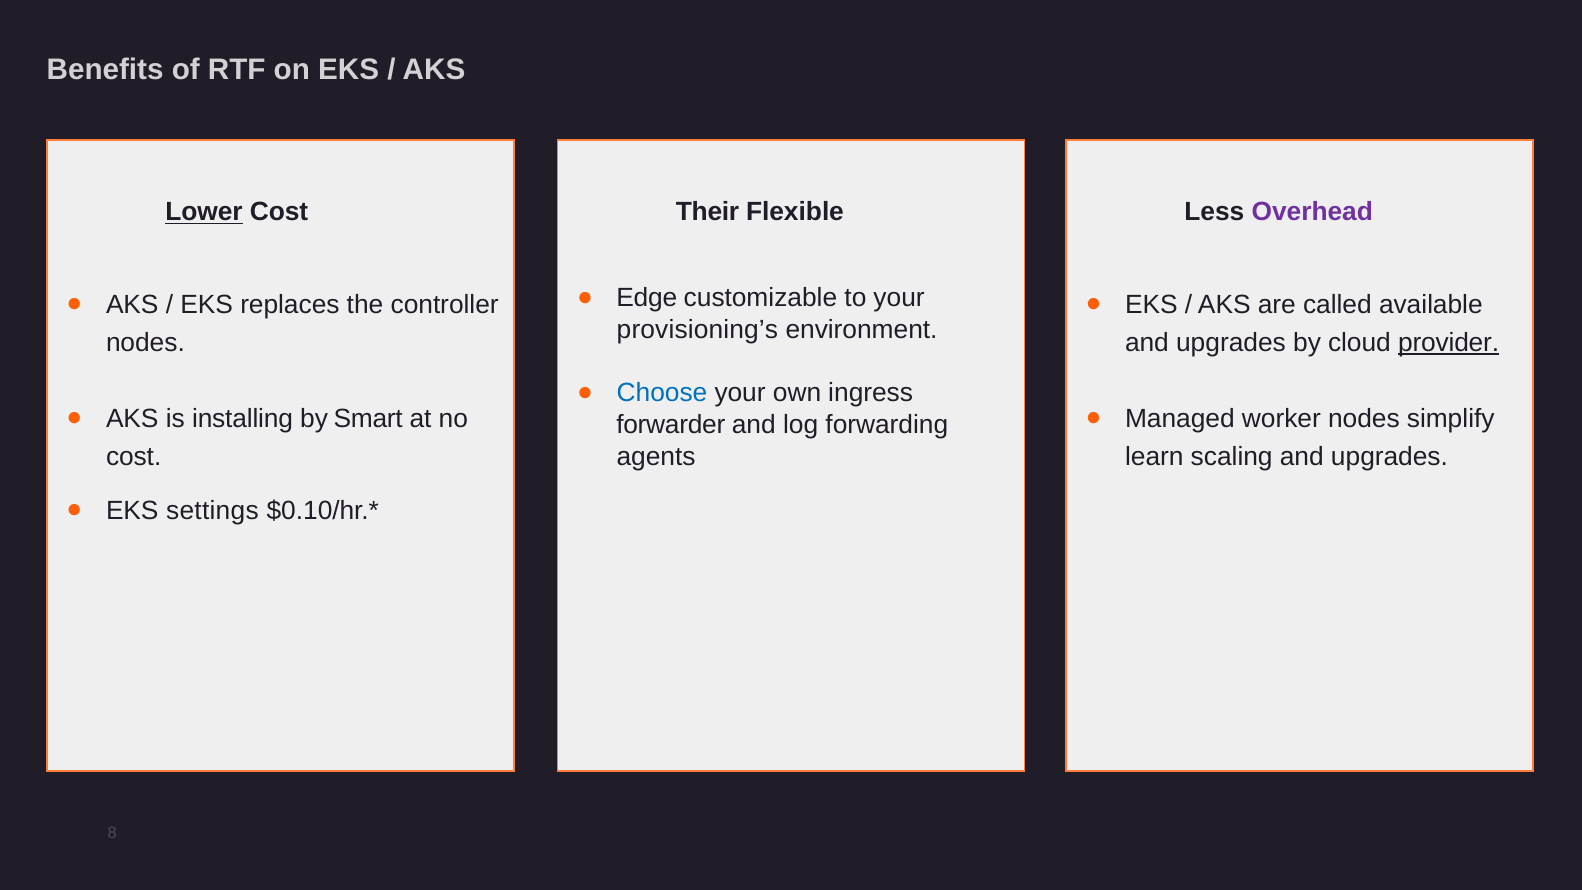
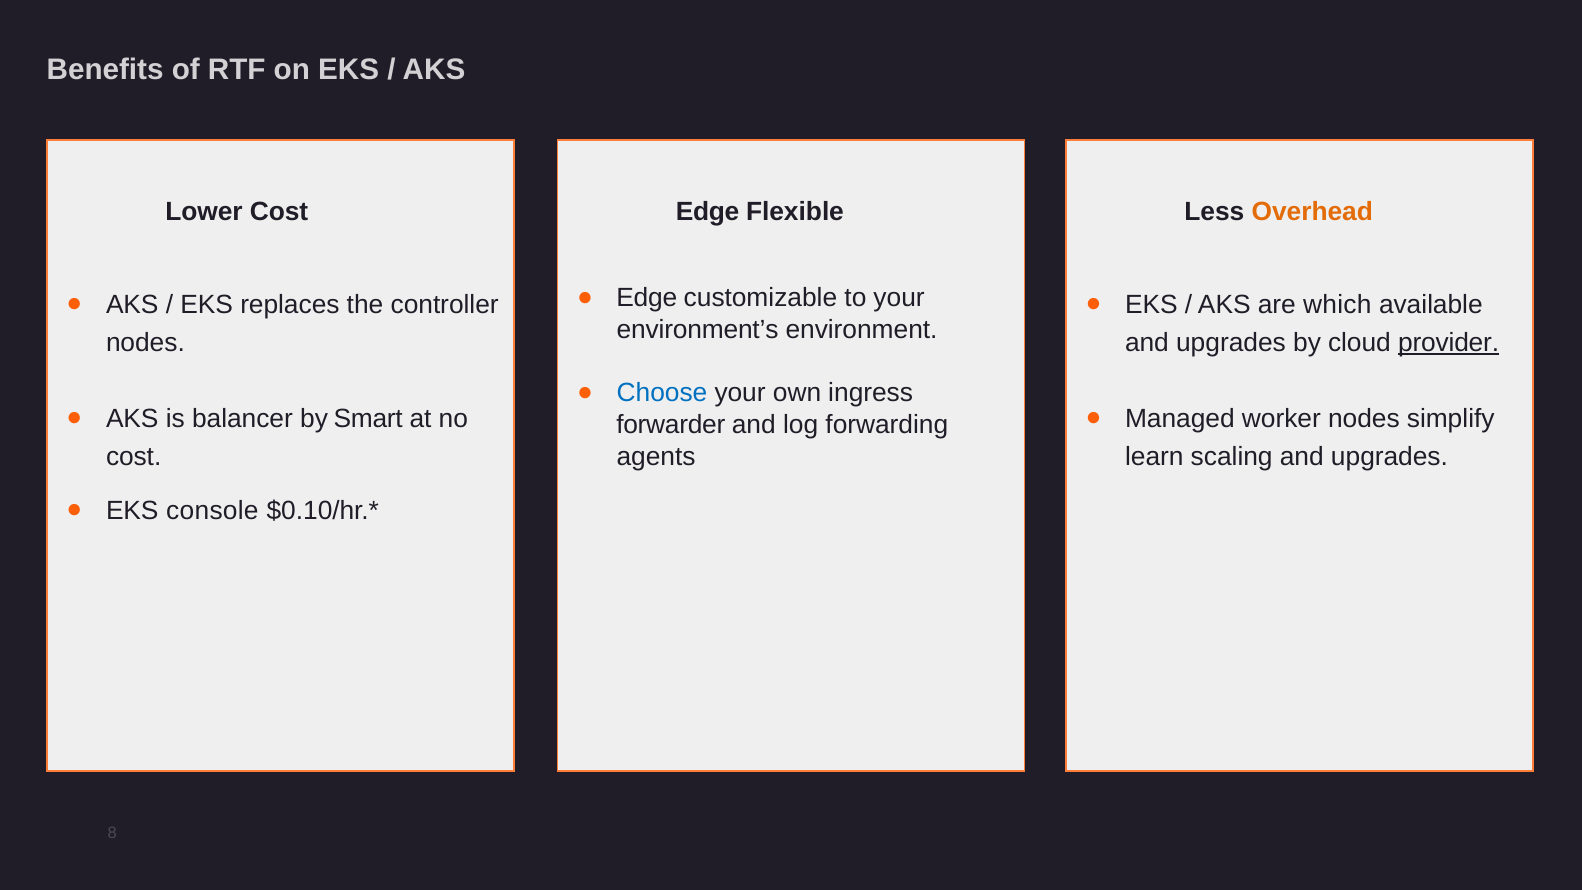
Lower underline: present -> none (204, 212)
Their: Their -> Edge (708, 212)
Overhead colour: purple -> orange (1312, 212)
called: called -> which (1337, 305)
provisioning’s: provisioning’s -> environment’s (698, 330)
installing: installing -> balancer (242, 418)
settings: settings -> console (212, 511)
